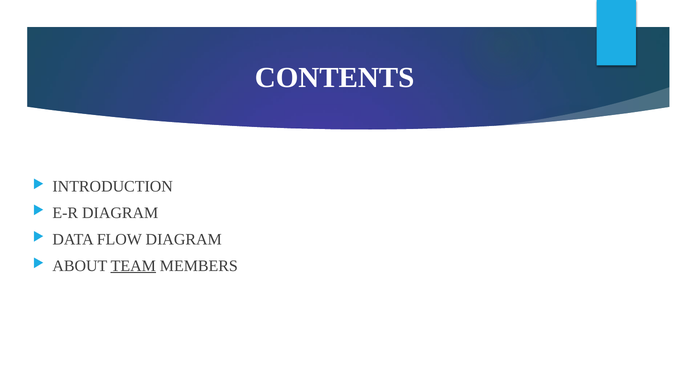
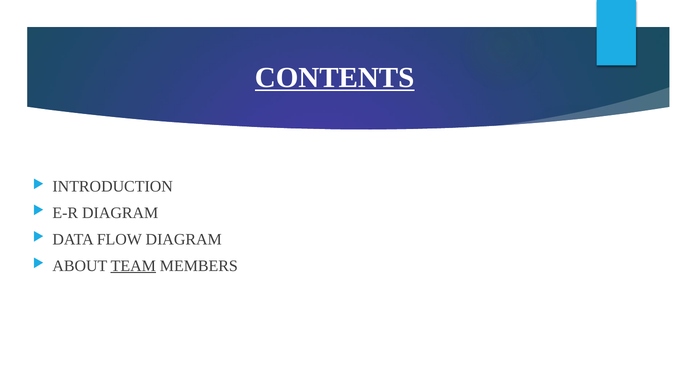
CONTENTS underline: none -> present (335, 78)
